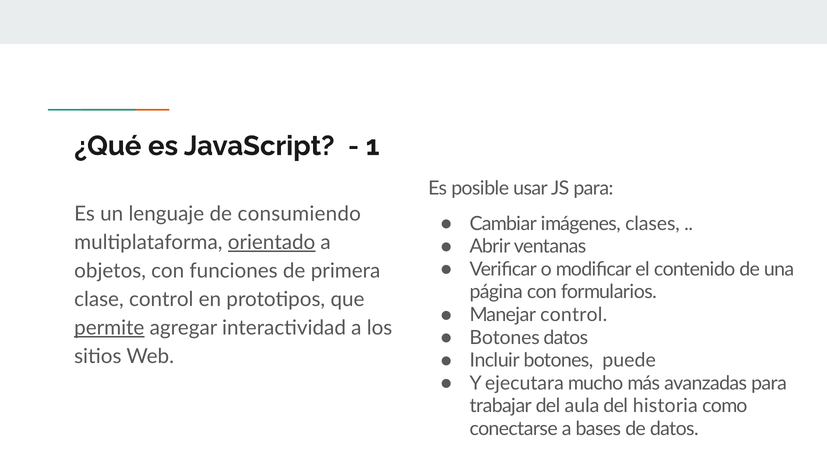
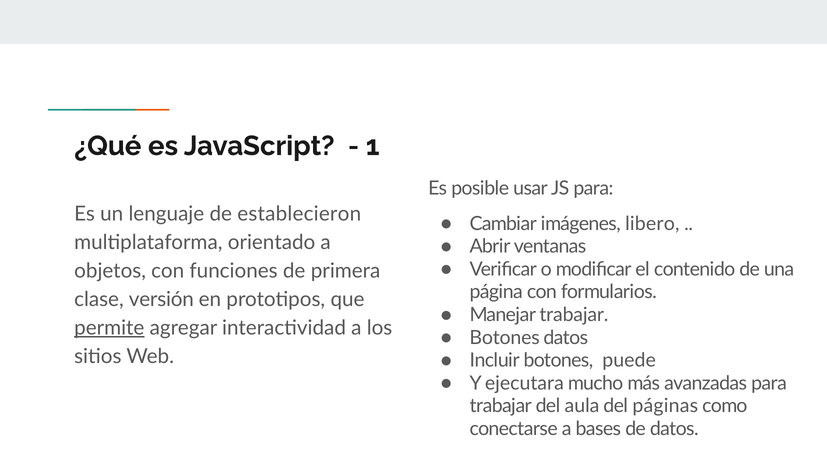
consumiendo: consumiendo -> establecieron (299, 214)
clases: clases -> libero (652, 224)
orientado underline: present -> none (272, 242)
clase control: control -> versión (161, 299)
Manejar control: control -> trabajar (574, 315)
historia: historia -> páginas (665, 406)
